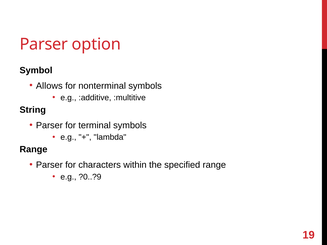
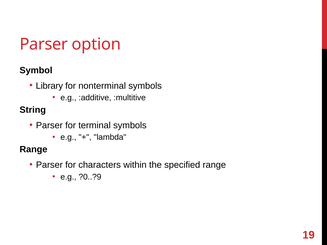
Allows: Allows -> Library (49, 86)
